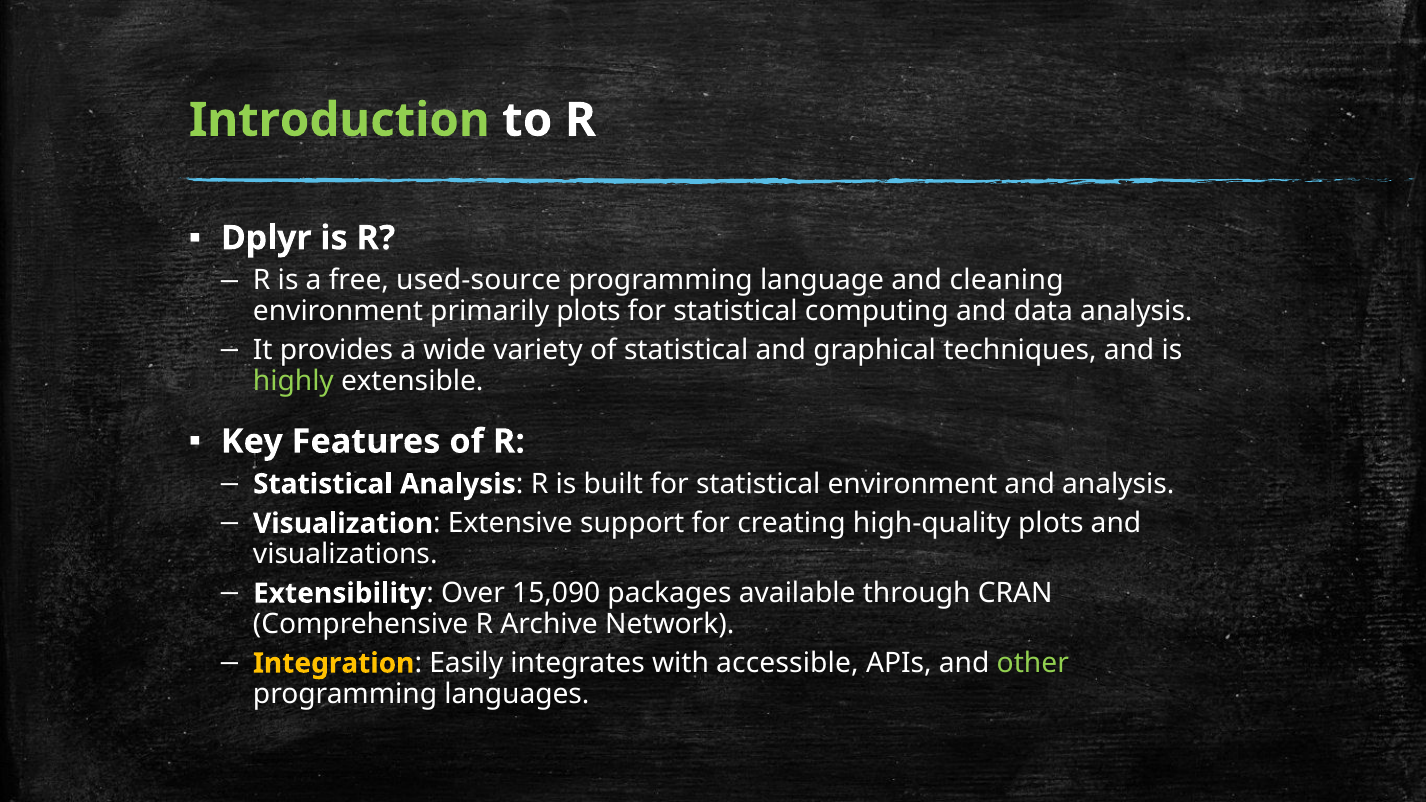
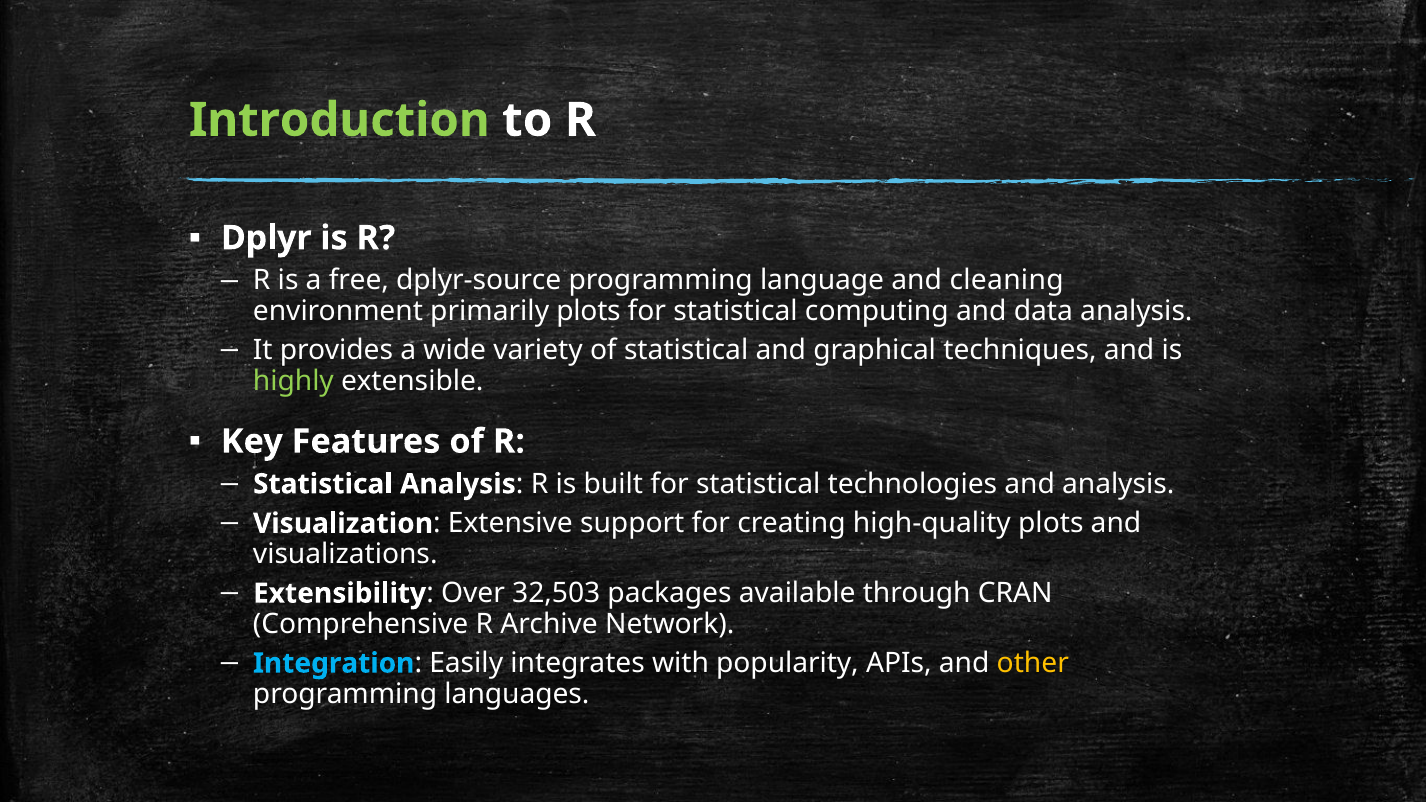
used-source: used-source -> dplyr-source (479, 281)
statistical environment: environment -> technologies (912, 484)
15,090: 15,090 -> 32,503 (556, 594)
Integration colour: yellow -> light blue (334, 664)
accessible: accessible -> popularity (788, 664)
other colour: light green -> yellow (1033, 664)
